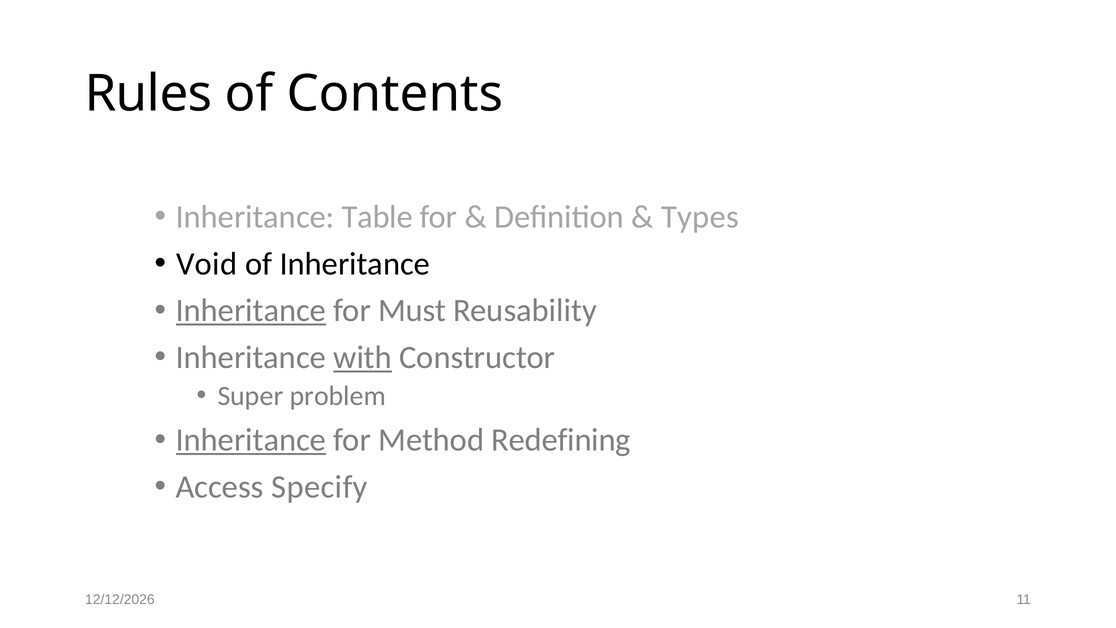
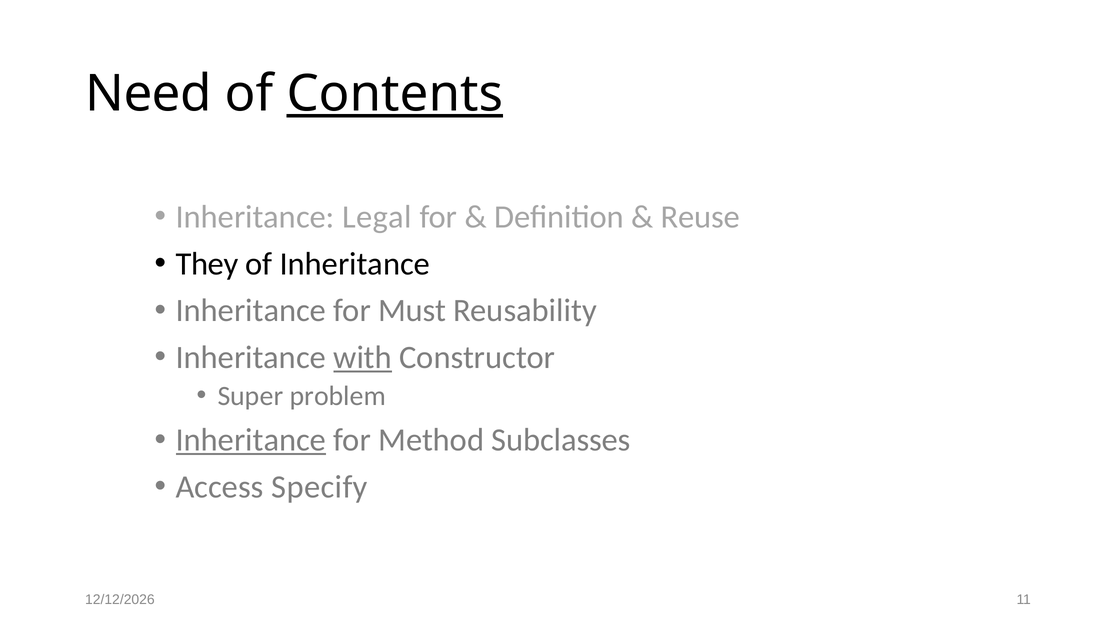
Rules: Rules -> Need (148, 94)
Contents underline: none -> present (395, 94)
Table: Table -> Legal (377, 217)
Types: Types -> Reuse (700, 217)
Void: Void -> They (207, 264)
Inheritance underline: present -> none (251, 310)
Redefining: Redefining -> Subclasses (561, 440)
